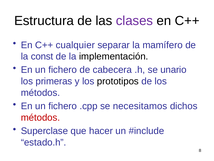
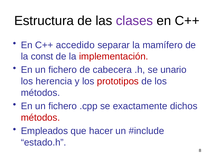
cualquier: cualquier -> accedido (75, 45)
implementación colour: black -> red (114, 56)
primeras: primeras -> herencia (54, 81)
prototipos colour: black -> red (118, 81)
necesitamos: necesitamos -> exactamente (140, 106)
Superclase: Superclase -> Empleados (44, 131)
